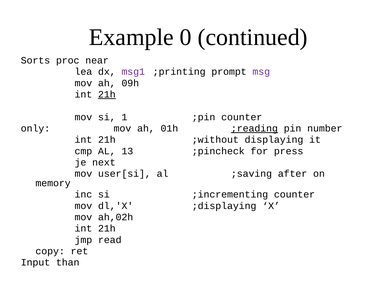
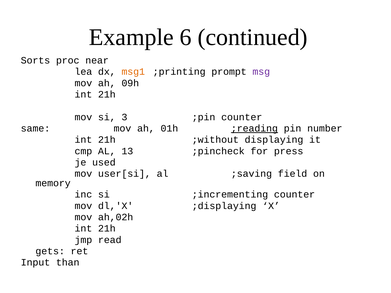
0: 0 -> 6 (186, 37)
msg1 colour: purple -> orange (133, 72)
21h underline: present -> none (107, 95)
1: 1 -> 3 (124, 117)
only: only -> same (35, 129)
next: next -> used (104, 163)
after: after -> field (293, 174)
copy: copy -> gets (50, 251)
